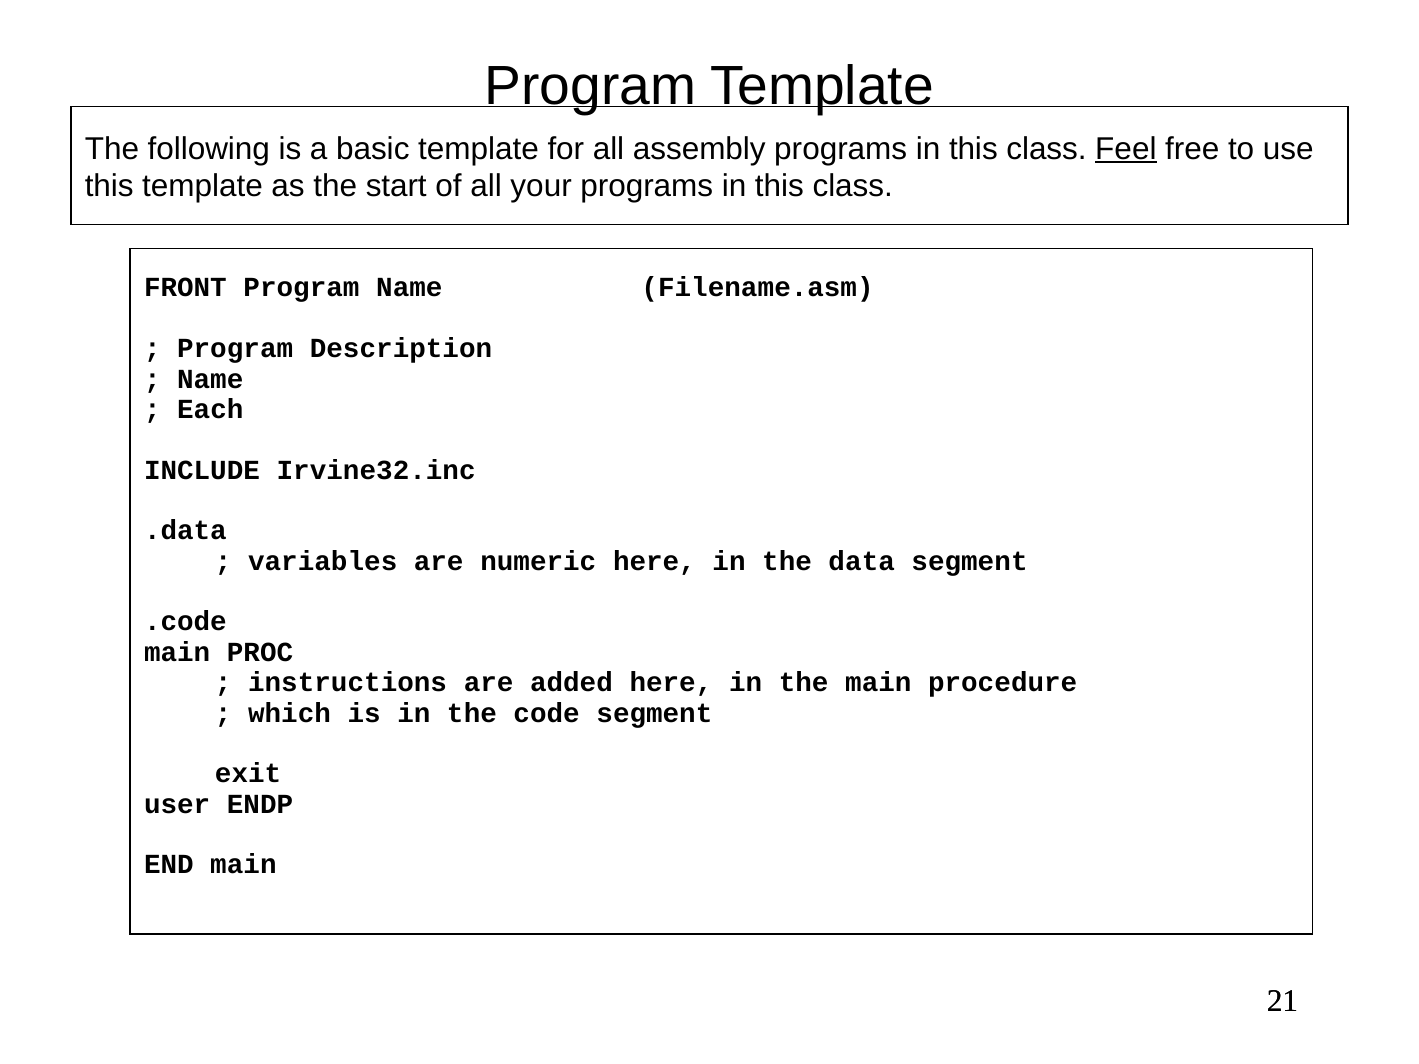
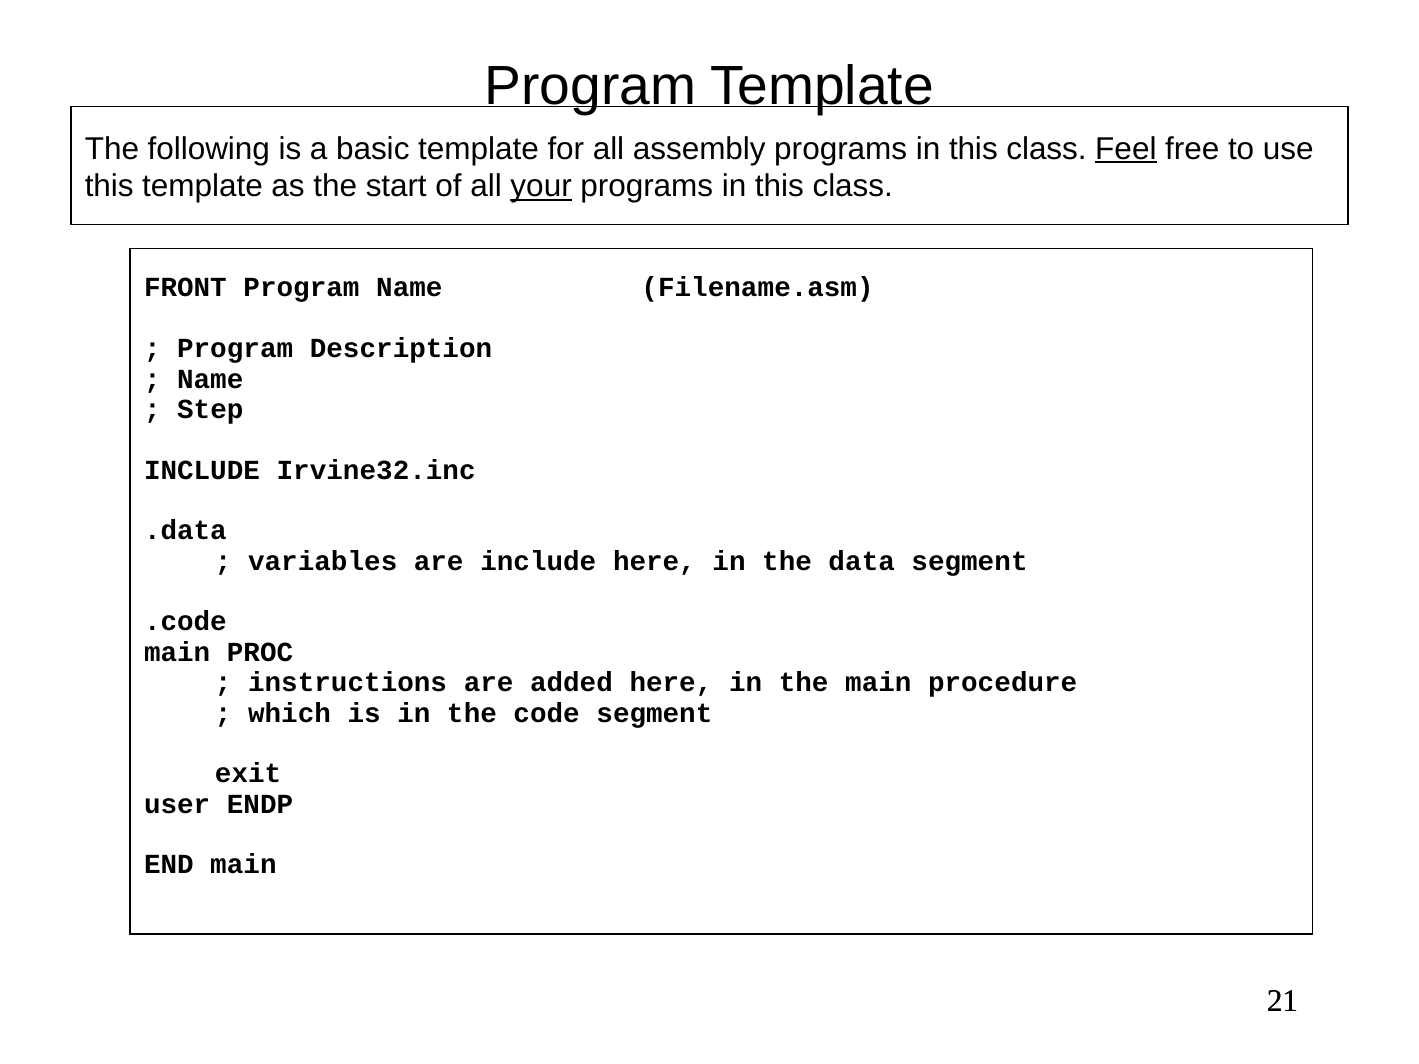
your underline: none -> present (541, 187)
Each: Each -> Step (210, 409)
are numeric: numeric -> include (538, 561)
